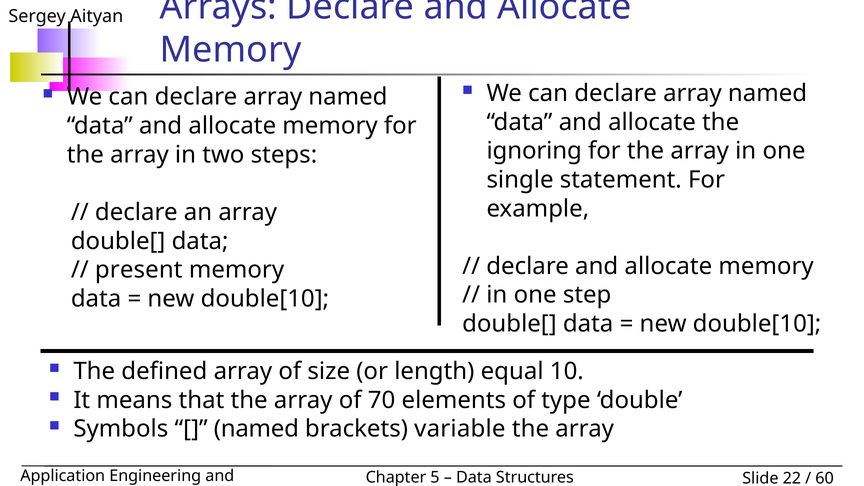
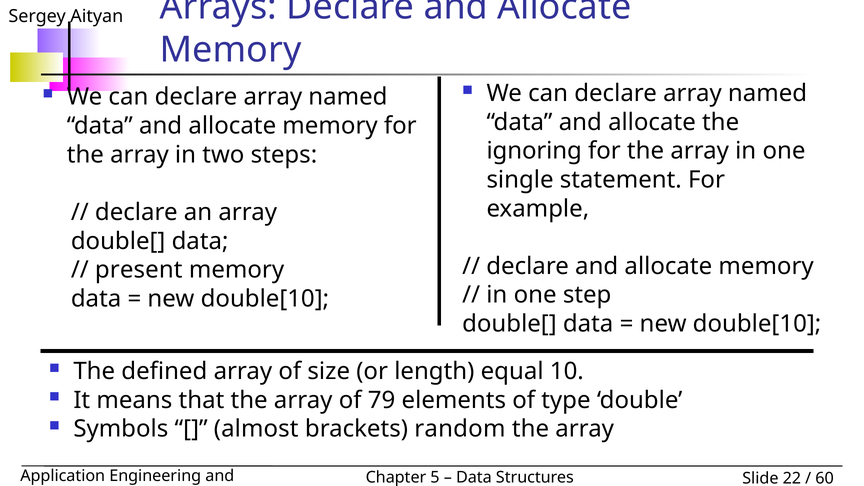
70: 70 -> 79 (382, 400)
named: named -> almost (256, 429)
variable: variable -> random (460, 429)
